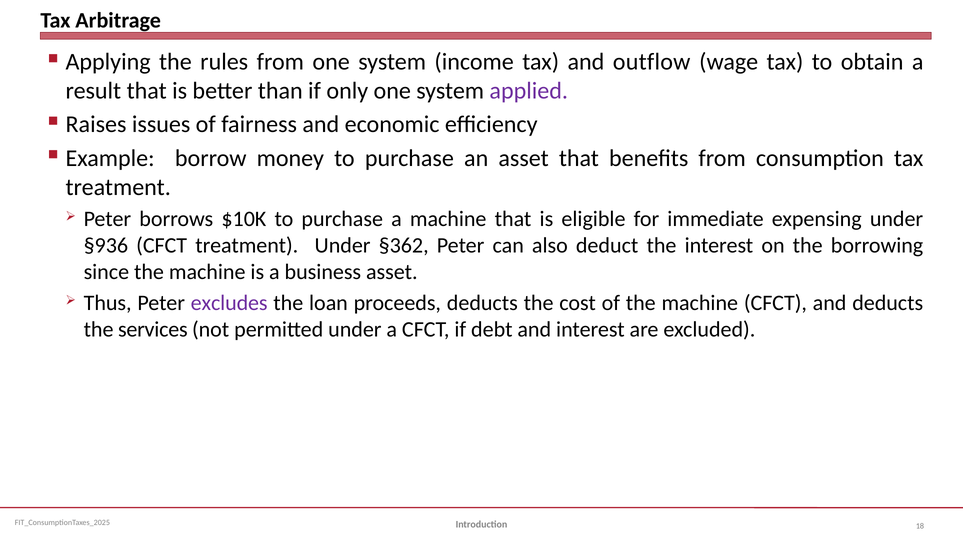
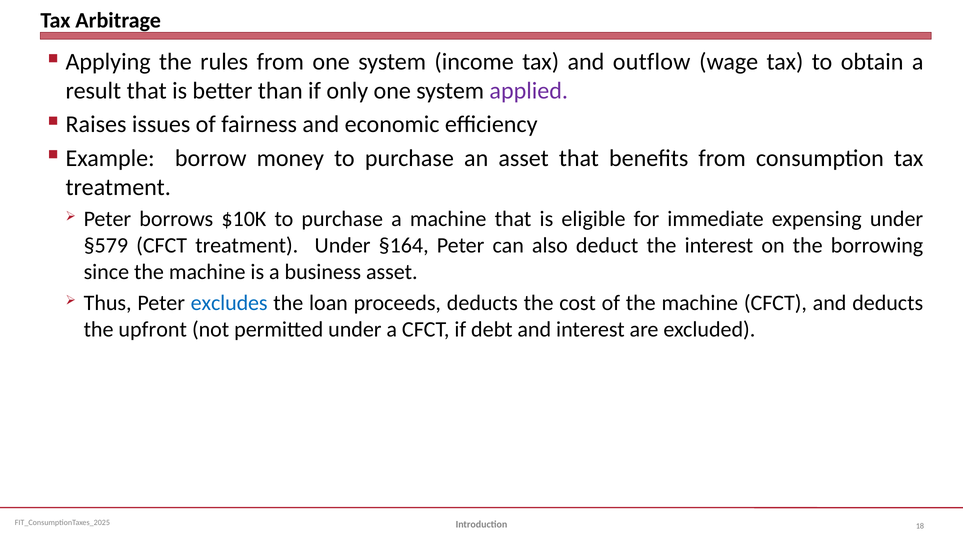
§936: §936 -> §579 (106, 245)
§362: §362 -> §164 (404, 245)
excludes colour: purple -> blue (229, 303)
services: services -> upfront (153, 329)
